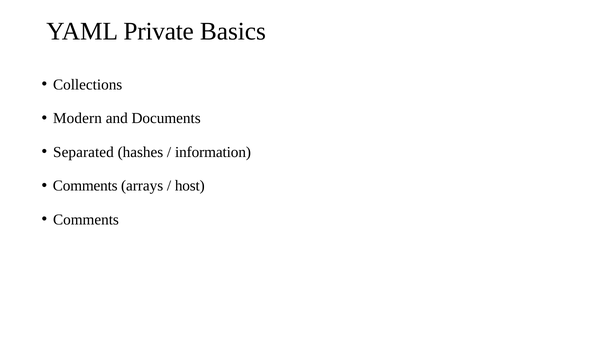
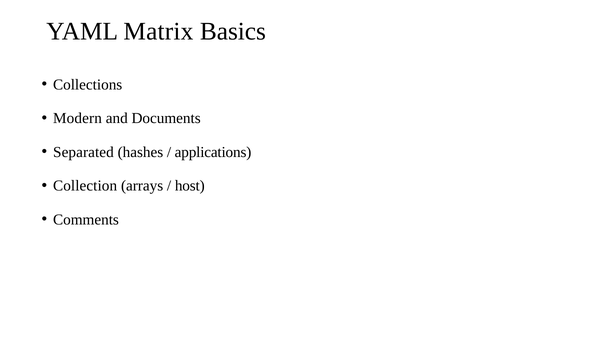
Private: Private -> Matrix (158, 32)
information: information -> applications (213, 152)
Comments: Comments -> Collection (85, 186)
